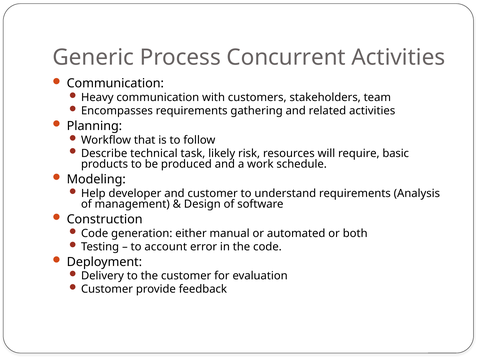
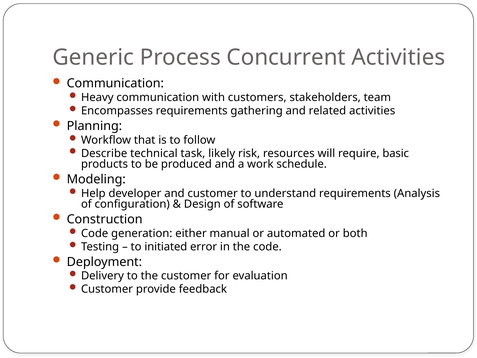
management: management -> configuration (132, 204)
account: account -> initiated (166, 246)
